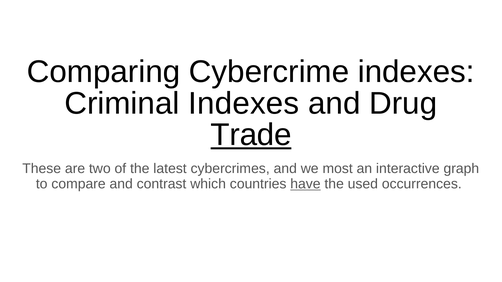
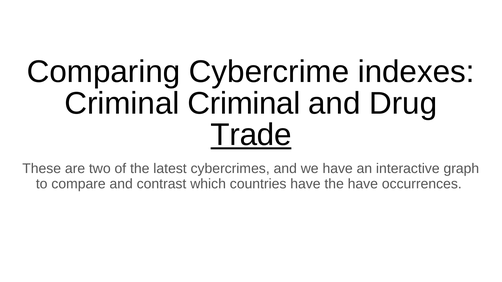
Criminal Indexes: Indexes -> Criminal (244, 104)
we most: most -> have (338, 169)
have underline: present -> none (305, 184)
the used: used -> have (363, 184)
